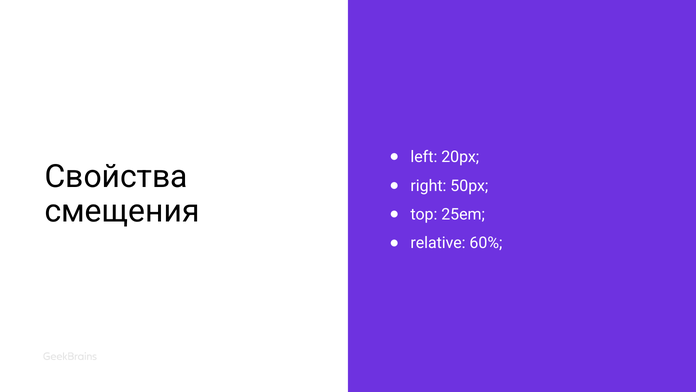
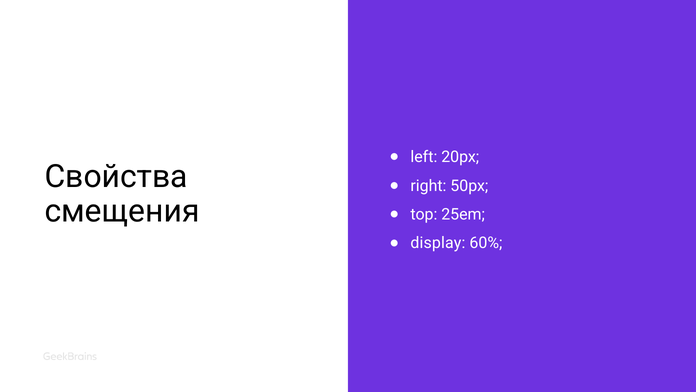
relative: relative -> display (438, 243)
